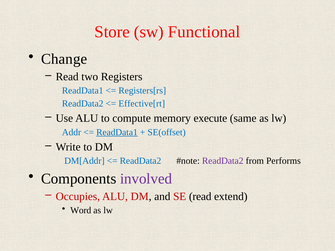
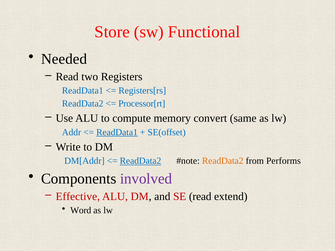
Change: Change -> Needed (64, 59)
Effective[rt: Effective[rt -> Processor[rt (142, 104)
execute: execute -> convert (210, 118)
ReadData2 underline: none -> present (140, 161)
ReadData2 colour: purple -> orange (223, 161)
Occupies: Occupies -> Effective (78, 197)
